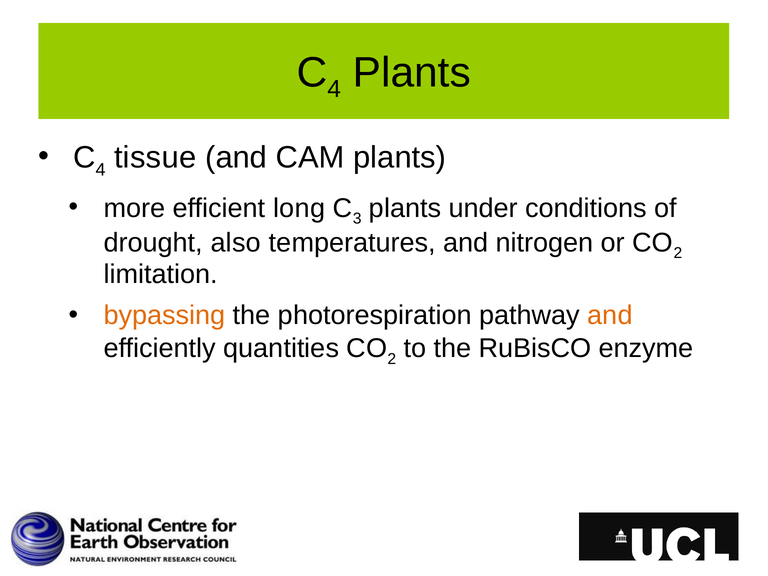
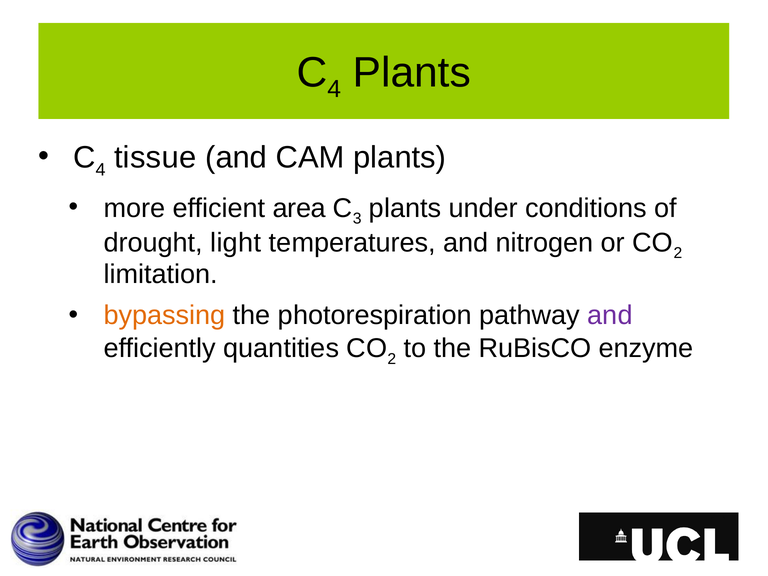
long: long -> area (299, 208)
also: also -> light (236, 243)
and colour: orange -> purple (610, 315)
